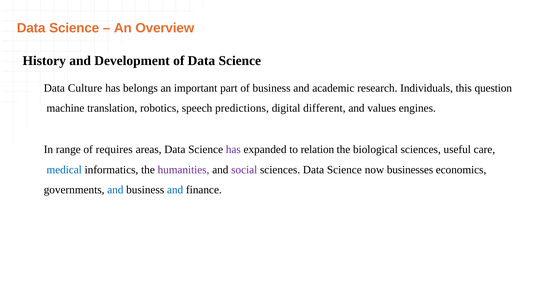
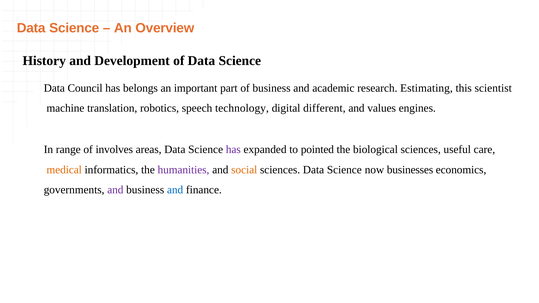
Culture: Culture -> Council (85, 88)
Individuals: Individuals -> Estimating (426, 88)
question: question -> scientist (493, 88)
predictions: predictions -> technology (242, 108)
requires: requires -> involves (114, 150)
relation: relation -> pointed (317, 150)
medical colour: blue -> orange (64, 170)
social colour: purple -> orange (244, 170)
and colour: blue -> purple (115, 190)
